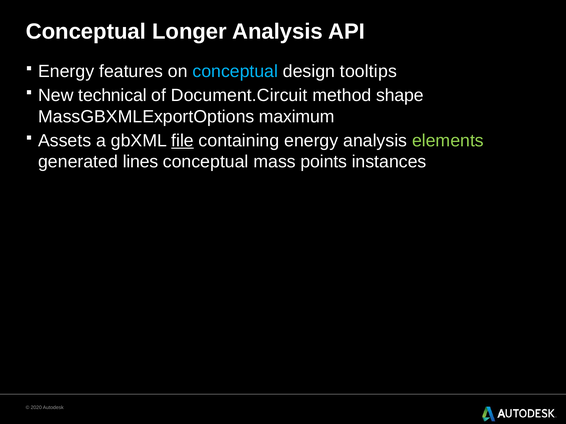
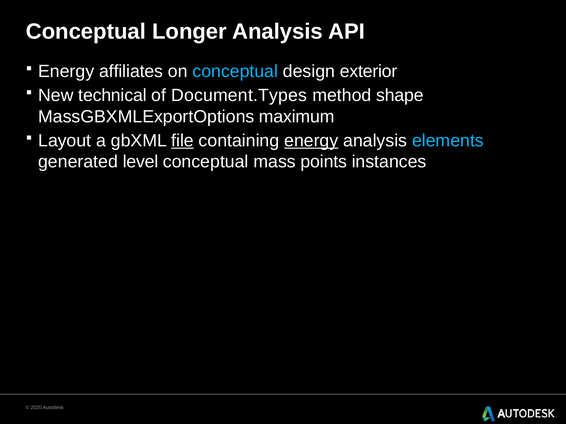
features: features -> affiliates (131, 72)
tooltips: tooltips -> exterior (369, 72)
Document.Circuit: Document.Circuit -> Document.Types (239, 96)
Assets: Assets -> Layout (65, 141)
energy underline: none -> present (311, 141)
elements colour: light green -> light blue (448, 141)
lines: lines -> level (140, 162)
